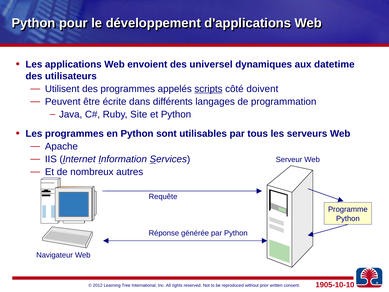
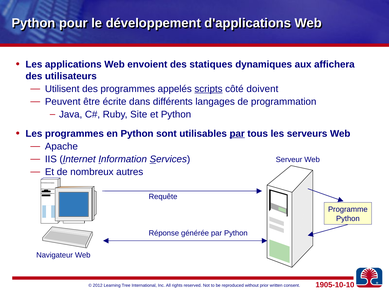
universel: universel -> statiques (211, 64)
datetime: datetime -> affichera (334, 64)
par underline: none -> present (237, 133)
